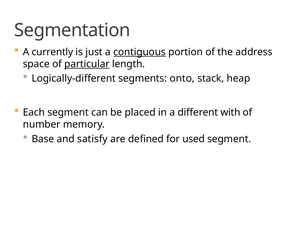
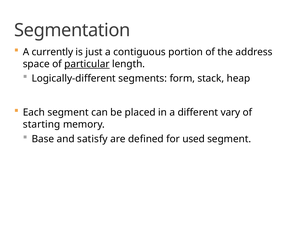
contiguous underline: present -> none (140, 52)
onto: onto -> form (182, 78)
with: with -> vary (230, 112)
number: number -> starting (42, 124)
